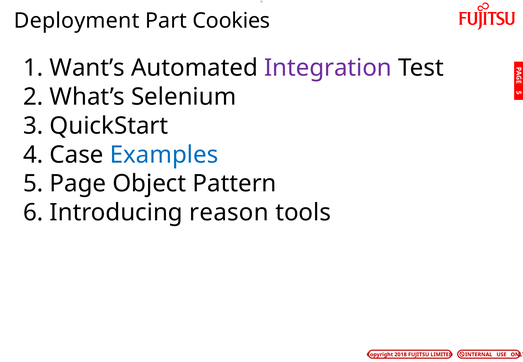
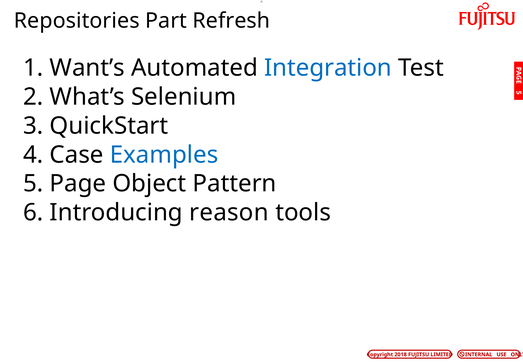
Deployment: Deployment -> Repositories (77, 21)
Cookies: Cookies -> Refresh (231, 21)
Integration colour: purple -> blue (328, 68)
